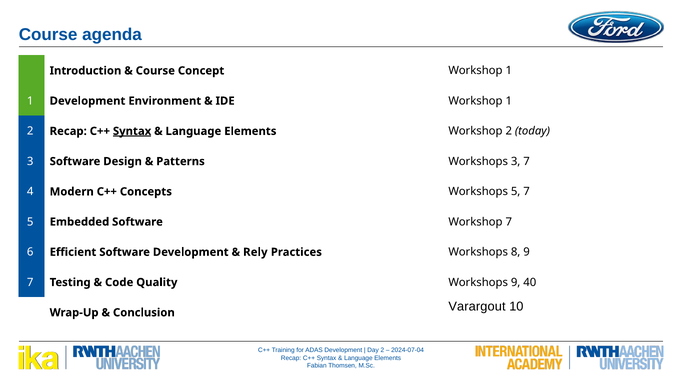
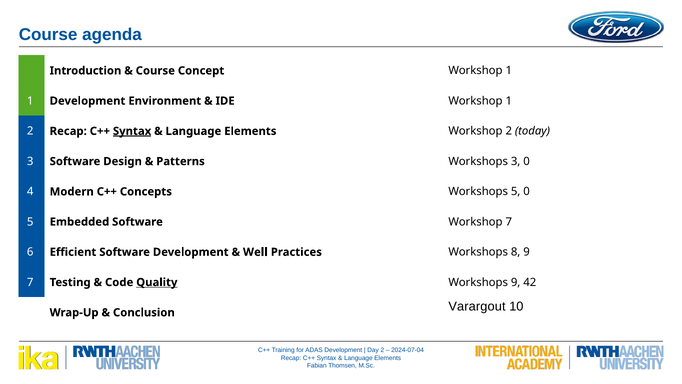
3 7: 7 -> 0 (527, 161)
5 7: 7 -> 0 (527, 191)
Rely: Rely -> Well (255, 252)
Quality underline: none -> present (157, 282)
40: 40 -> 42 (530, 282)
